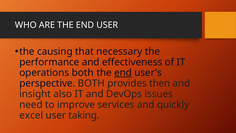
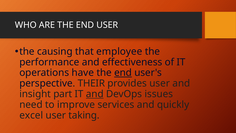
necessary: necessary -> employee (119, 51)
operations both: both -> have (83, 73)
perspective BOTH: BOTH -> THEIR (91, 83)
provides then: then -> user (160, 83)
also: also -> part (63, 94)
and underline: none -> present (95, 94)
